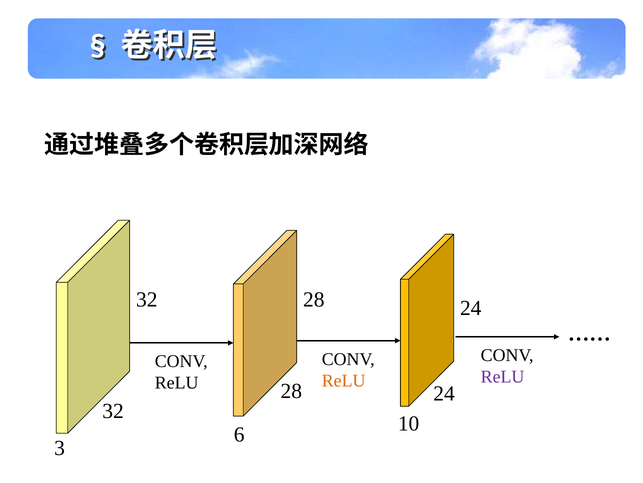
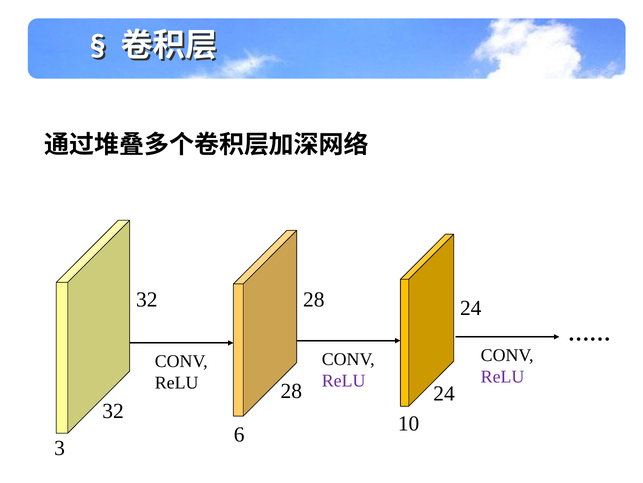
ReLU colour: orange -> purple (344, 380)
